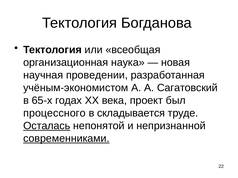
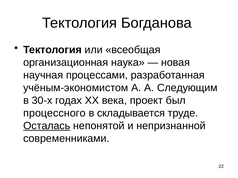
проведении: проведении -> процессами (97, 75)
Сагатовский: Сагатовский -> Следующим (187, 88)
65-х: 65-х -> 30-х (42, 101)
современниками underline: present -> none (66, 139)
